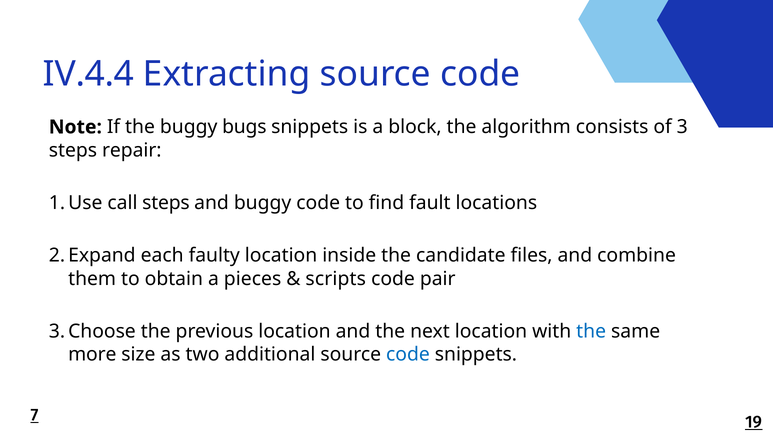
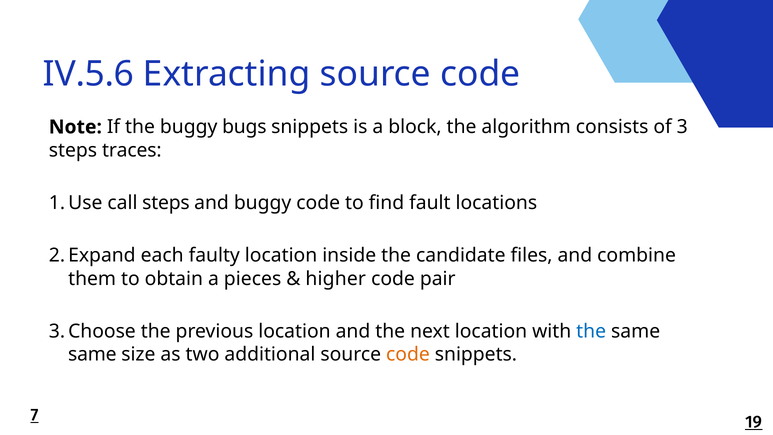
IV.4.4: IV.4.4 -> IV.5.6 (89, 74)
repair: repair -> traces (132, 150)
scripts: scripts -> higher (336, 279)
more: more -> same (92, 354)
code colour: blue -> orange (408, 354)
